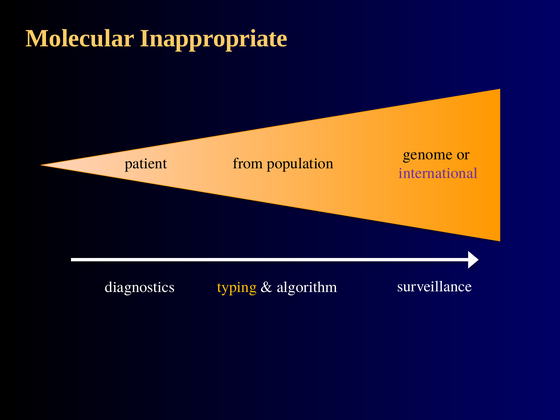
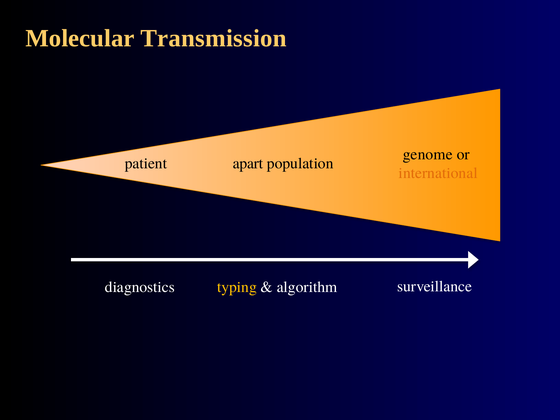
Inappropriate: Inappropriate -> Transmission (214, 38)
from: from -> apart (248, 163)
international colour: purple -> orange (438, 173)
